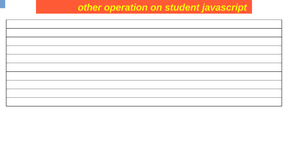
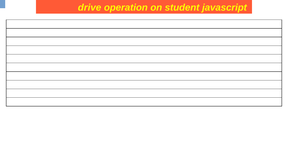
other: other -> drive (90, 7)
